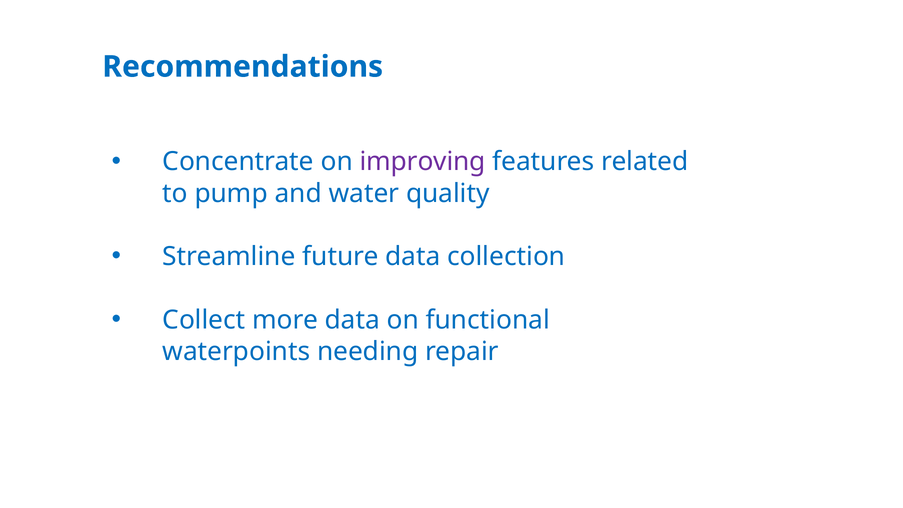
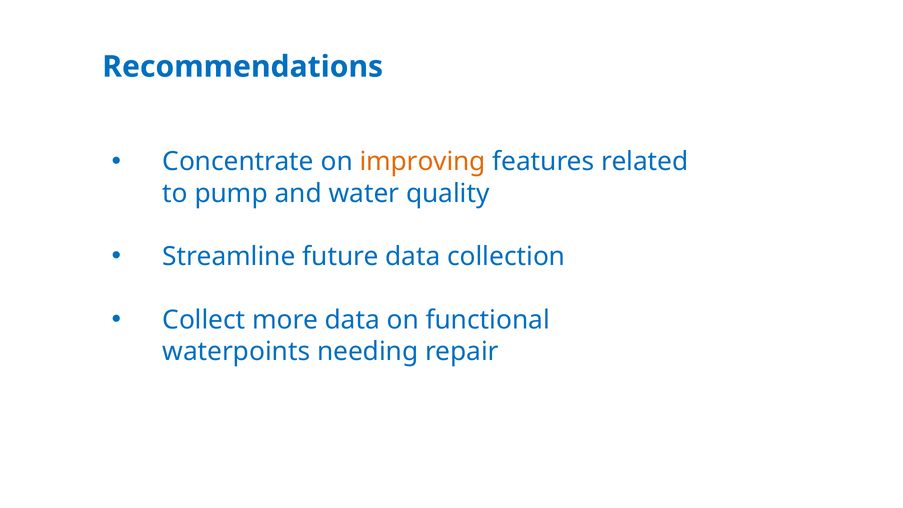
improving colour: purple -> orange (423, 162)
